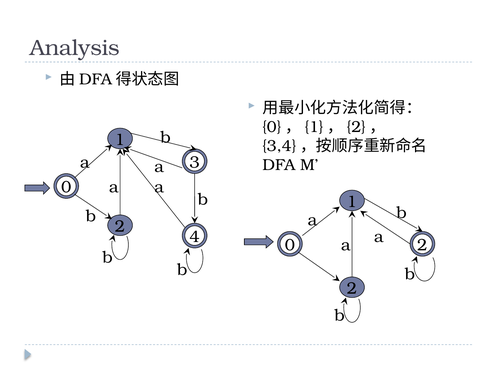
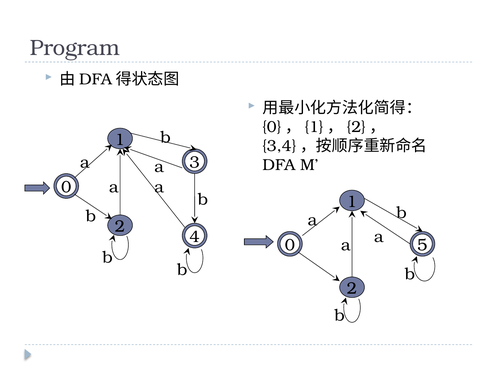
Analysis: Analysis -> Program (75, 48)
2: 2 -> 5 (422, 245)
